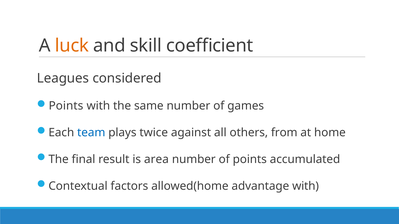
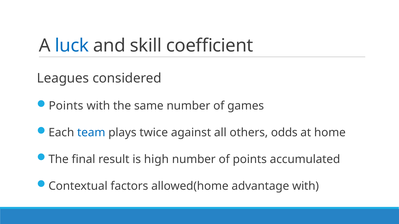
luck colour: orange -> blue (72, 46)
from: from -> odds (284, 133)
area: area -> high (156, 160)
